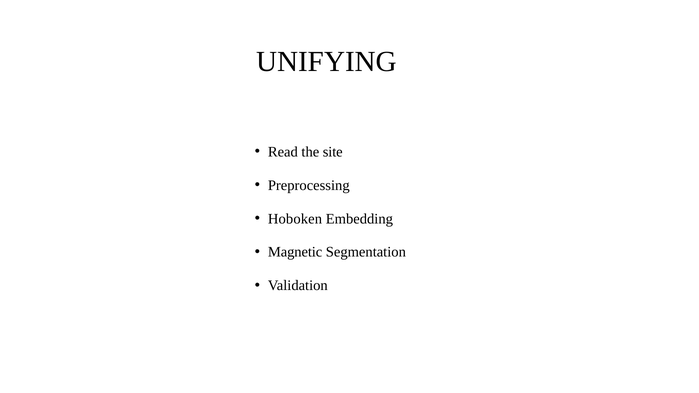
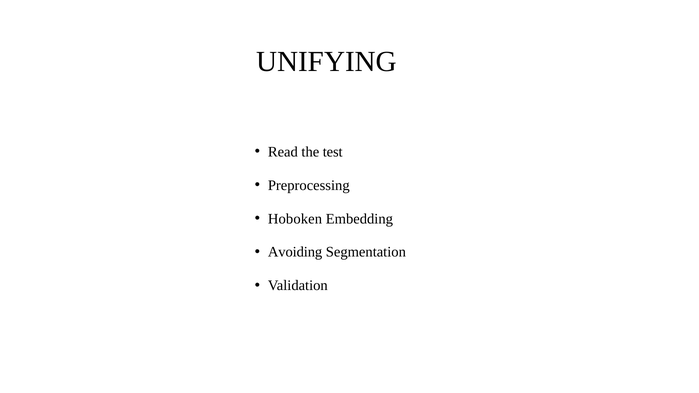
site: site -> test (333, 152)
Magnetic: Magnetic -> Avoiding (295, 252)
